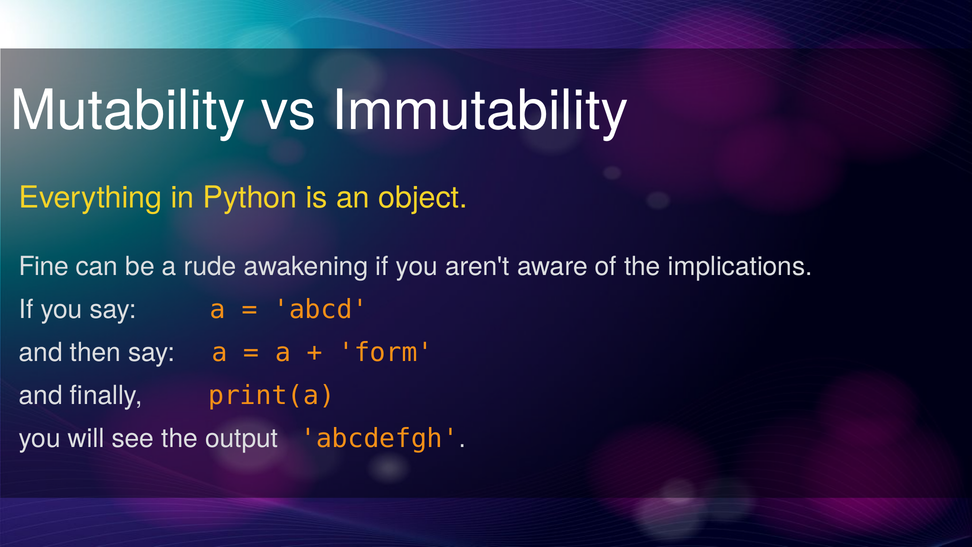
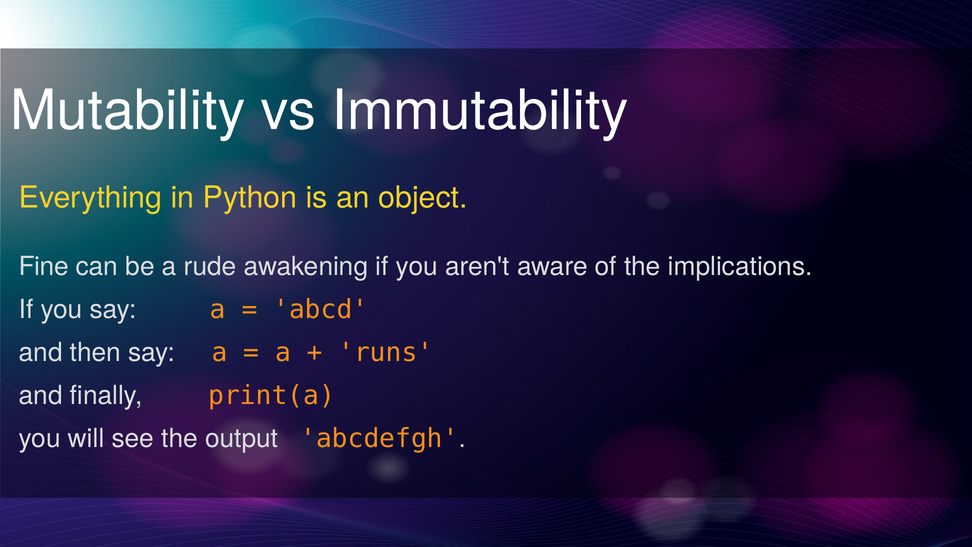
form: form -> runs (386, 352)
